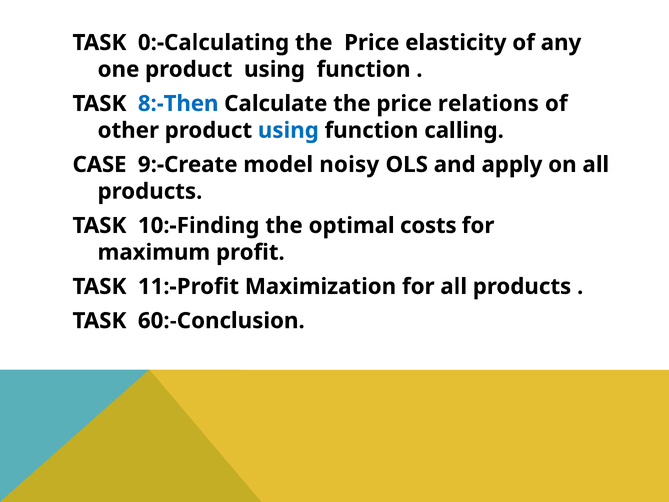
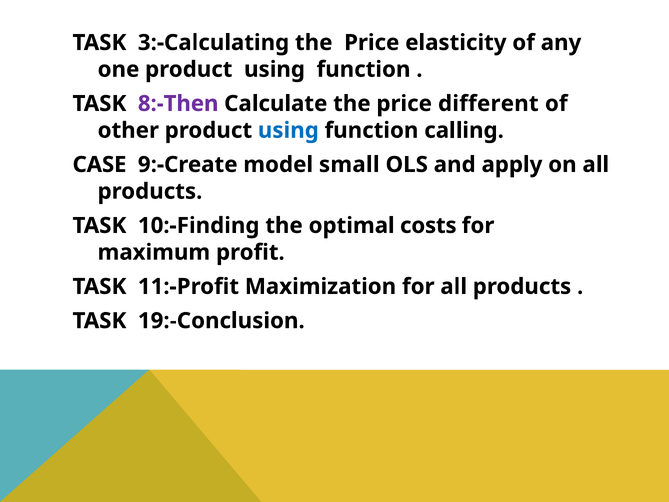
0:-Calculating: 0:-Calculating -> 3:-Calculating (214, 43)
8:-Then colour: blue -> purple (178, 104)
relations: relations -> different (488, 104)
noisy: noisy -> small (349, 165)
60:-Conclusion: 60:-Conclusion -> 19:-Conclusion (221, 321)
